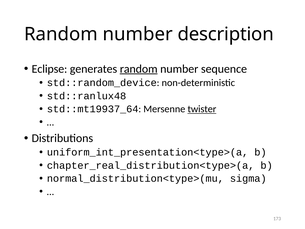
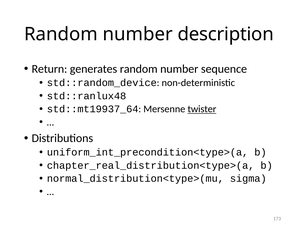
Eclipse: Eclipse -> Return (49, 69)
random underline: present -> none (139, 69)
uniform_int_presentation<type>(a: uniform_int_presentation<type>(a -> uniform_int_precondition<type>(a (148, 152)
